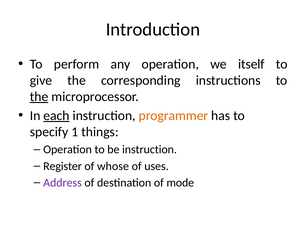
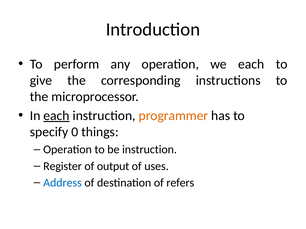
we itself: itself -> each (251, 64)
the underline: present -> none (39, 97)
1: 1 -> 0 (75, 132)
whose: whose -> output (113, 166)
Address colour: purple -> blue (62, 183)
mode: mode -> refers (180, 183)
